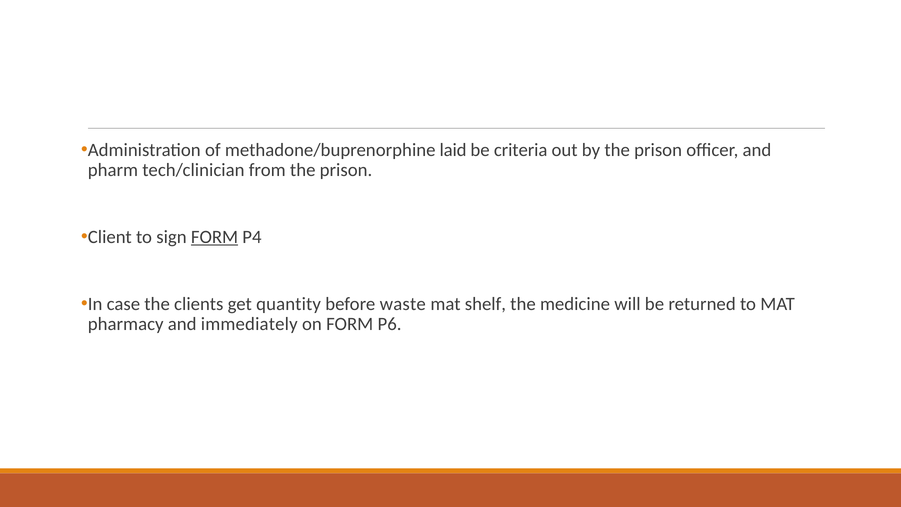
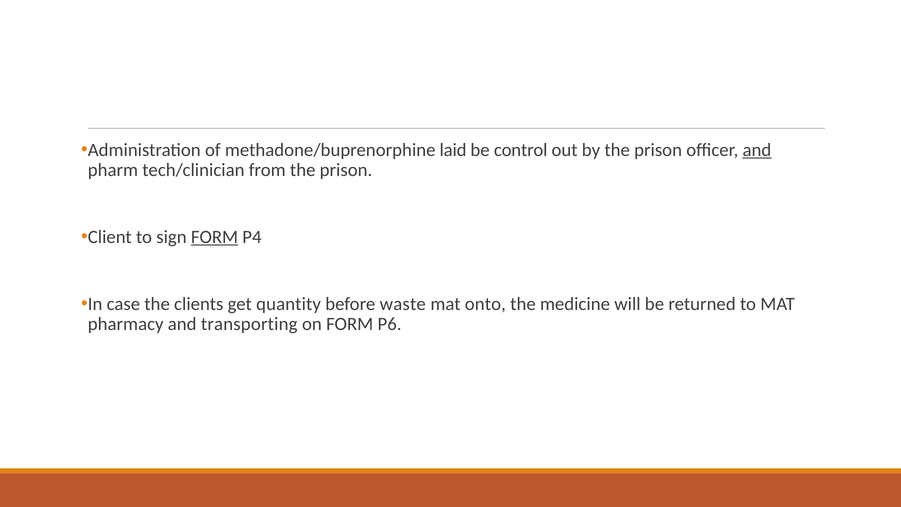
criteria: criteria -> control (521, 150)
and underline: none -> present (757, 150)
shelf: shelf -> onto (485, 304)
immediately: immediately -> transporting (249, 324)
